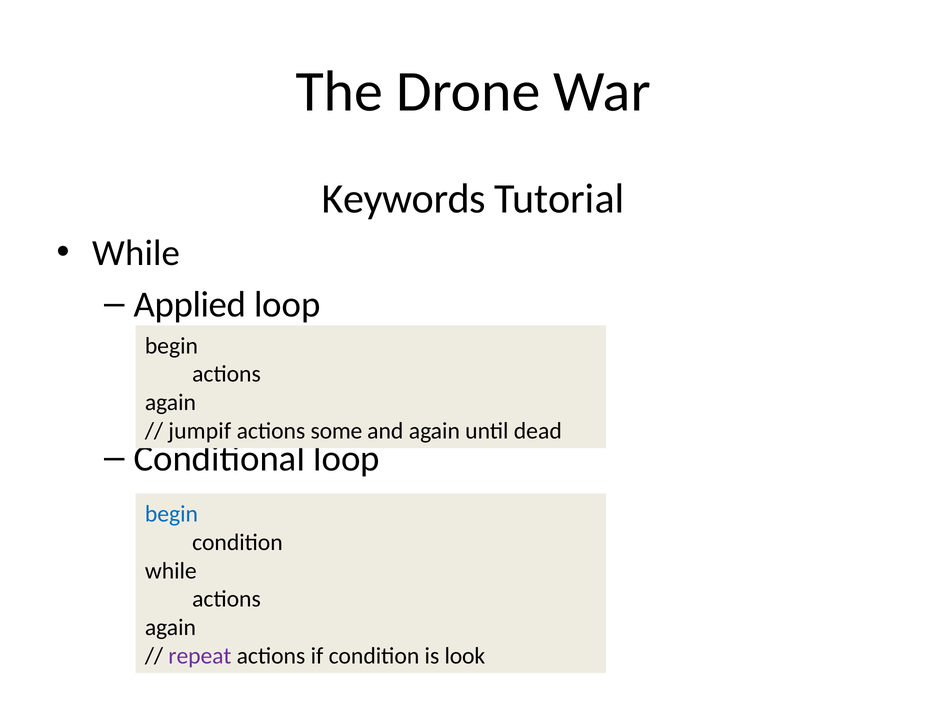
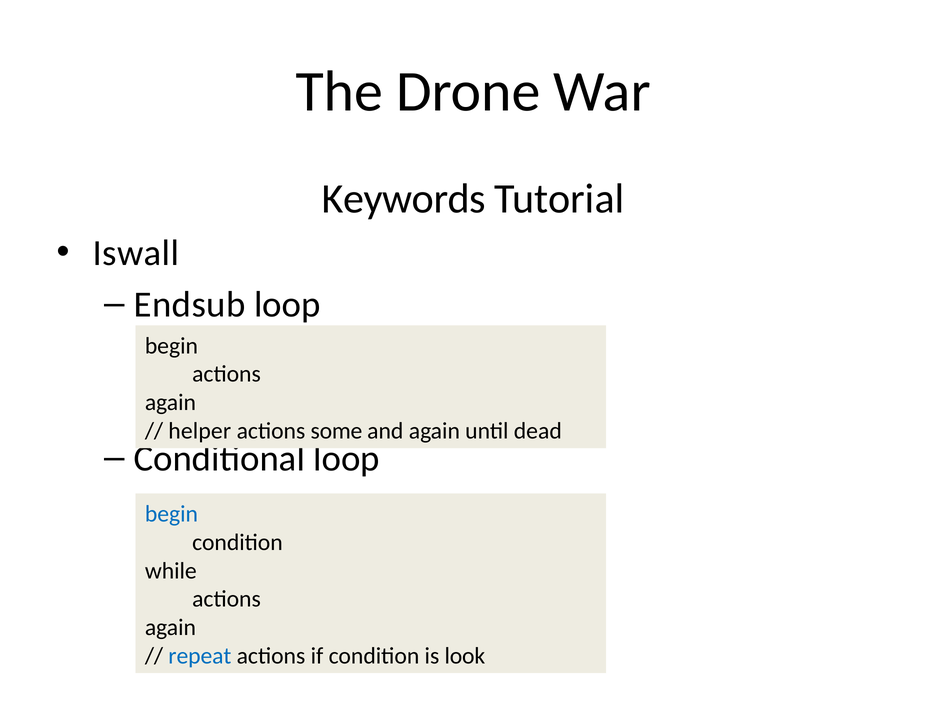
While: While -> Iswall (136, 253)
Applied: Applied -> Endsub (190, 304)
jumpif: jumpif -> helper (200, 431)
repeat colour: purple -> blue (200, 656)
